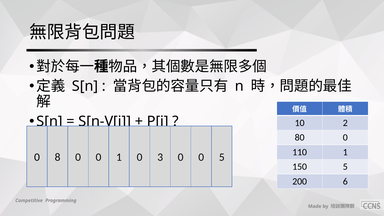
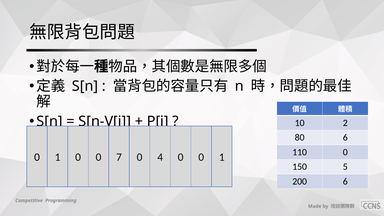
80 0: 0 -> 6 (345, 138)
110 1: 1 -> 0 (345, 152)
8: 8 -> 1 (58, 157)
0 1: 1 -> 7 (119, 157)
3: 3 -> 4 (160, 157)
0 0 5: 5 -> 1 (222, 157)
